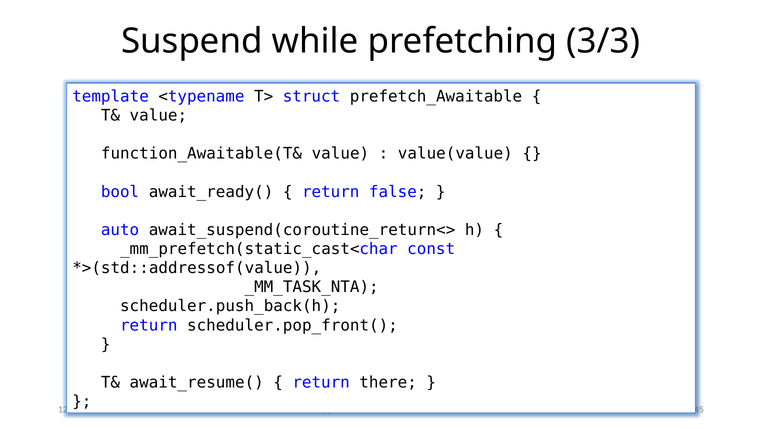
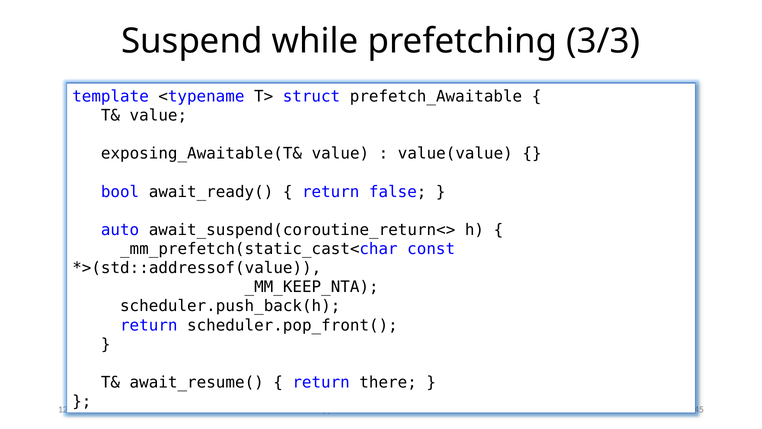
function_Awaitable(T&: function_Awaitable(T& -> exposing_Awaitable(T& (201, 153)
_MM_TASK_NTA: _MM_TASK_NTA -> _MM_KEEP_NTA (312, 287)
